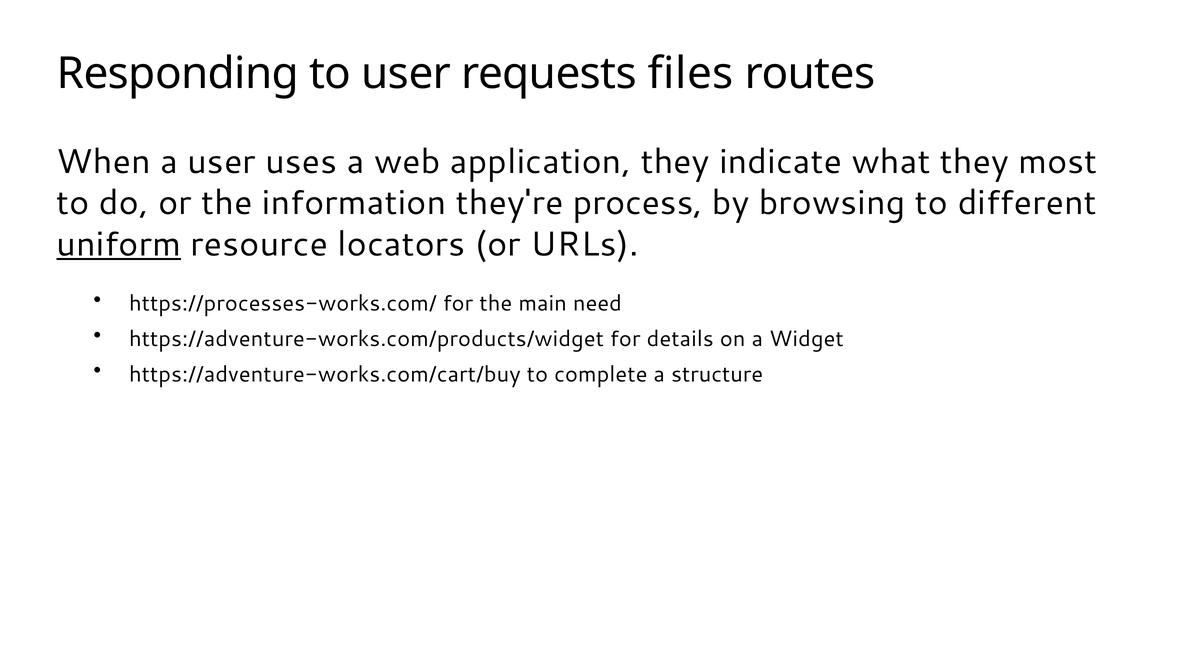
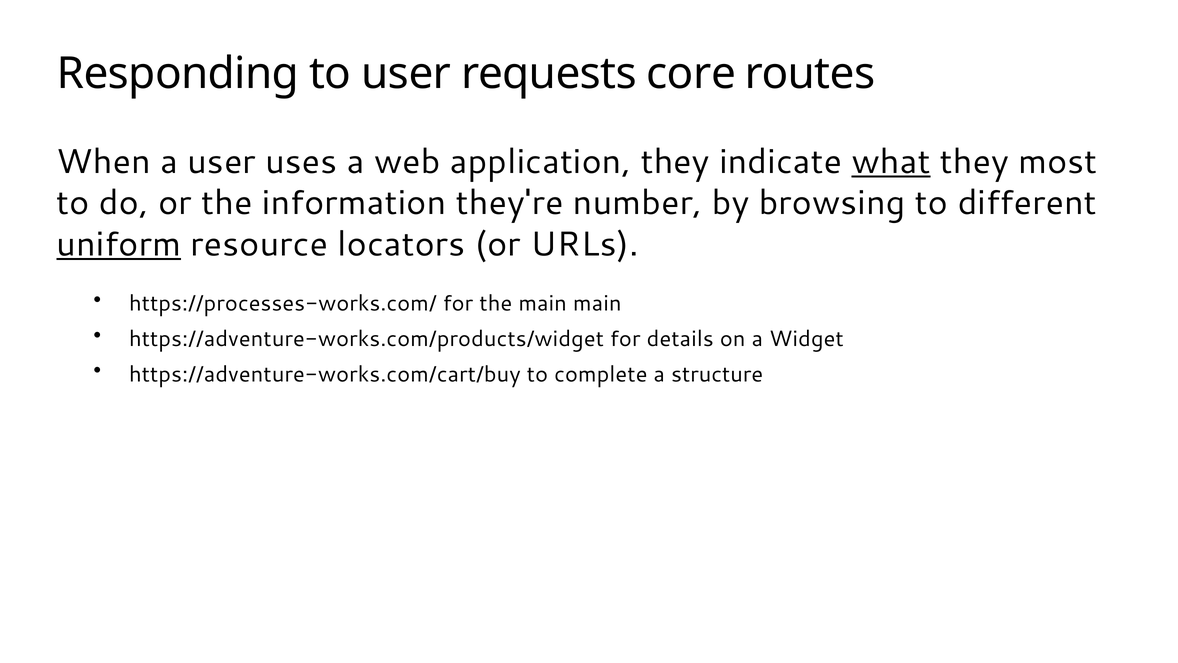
files: files -> core (691, 74)
what underline: none -> present (891, 162)
process: process -> number (638, 203)
main need: need -> main (597, 303)
